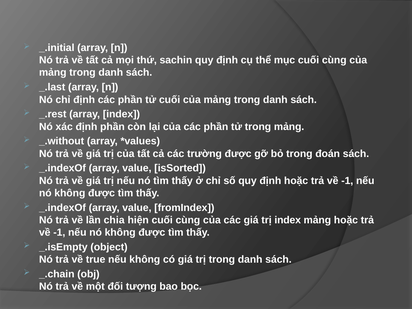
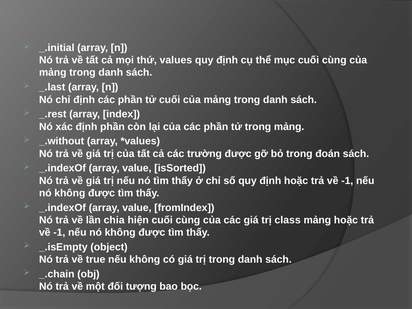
sachin: sachin -> values (176, 60)
trị index: index -> class (288, 220)
